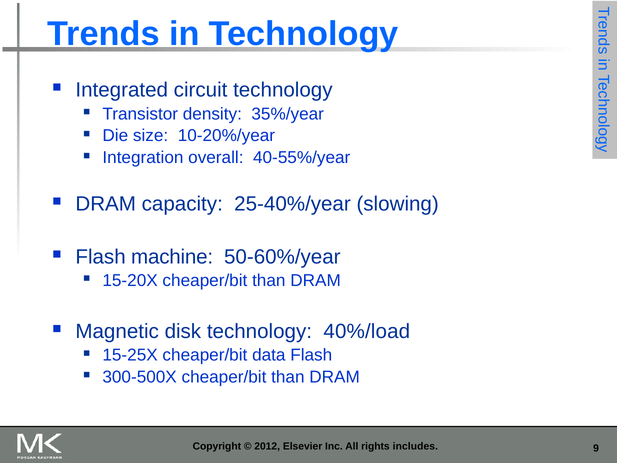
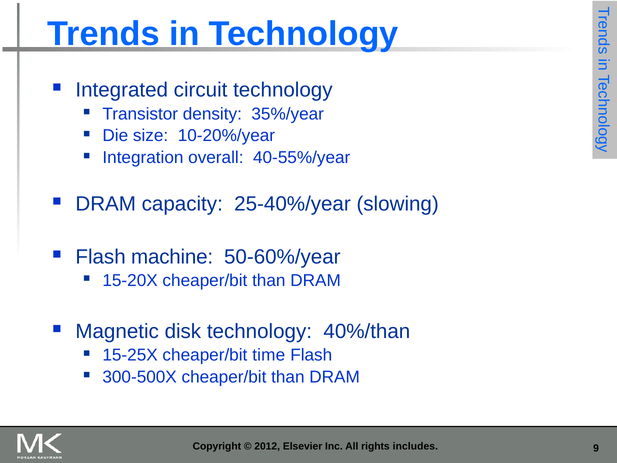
40%/load: 40%/load -> 40%/than (367, 331)
data: data -> time (269, 355)
